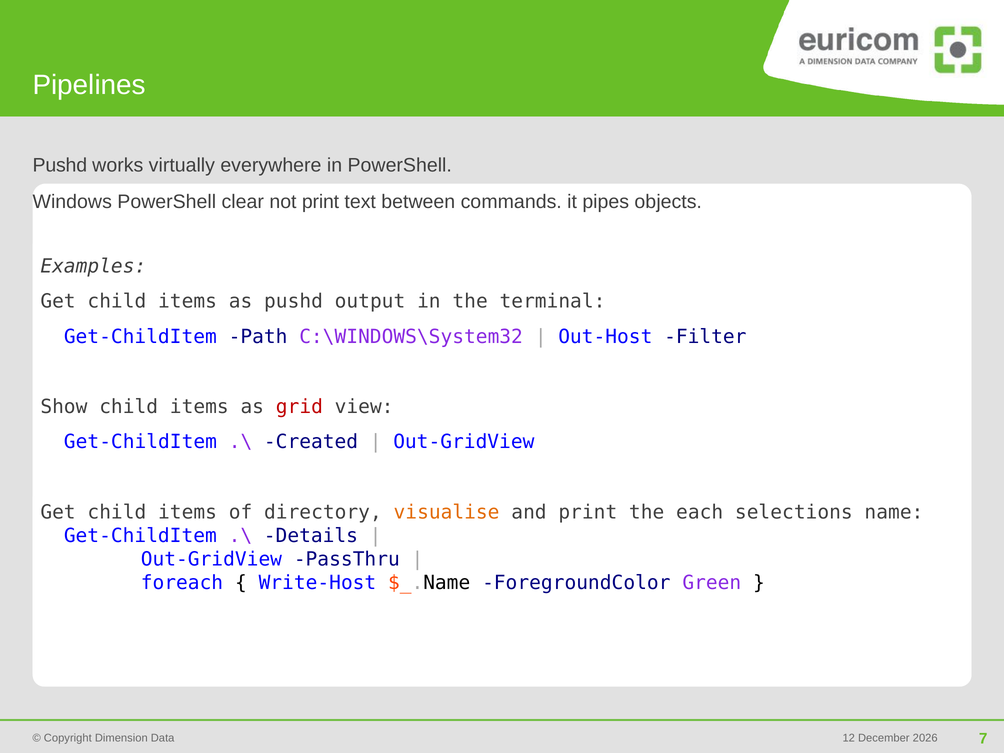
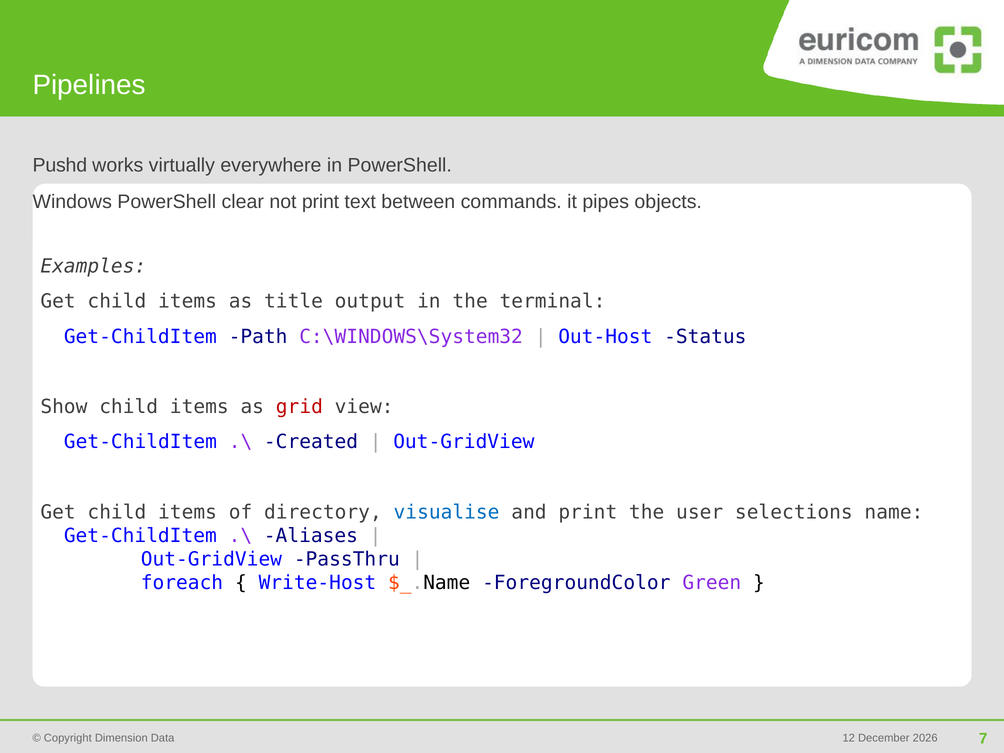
as pushd: pushd -> title (294, 301)
Filter: Filter -> Status (705, 337)
visualise colour: orange -> blue (447, 512)
each: each -> user (700, 512)
Details: Details -> Aliases (311, 536)
